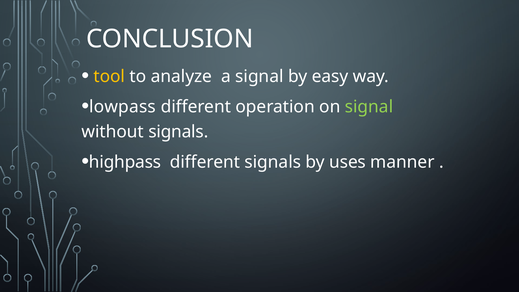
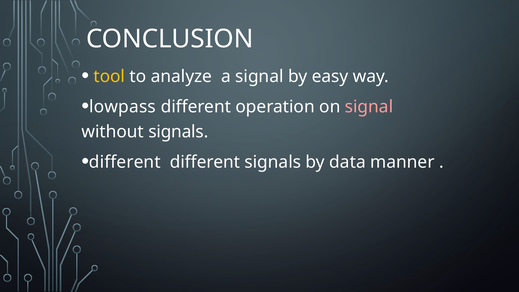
signal colour: light green -> pink (369, 107)
highpass: highpass -> different (125, 162)
uses: uses -> data (348, 162)
